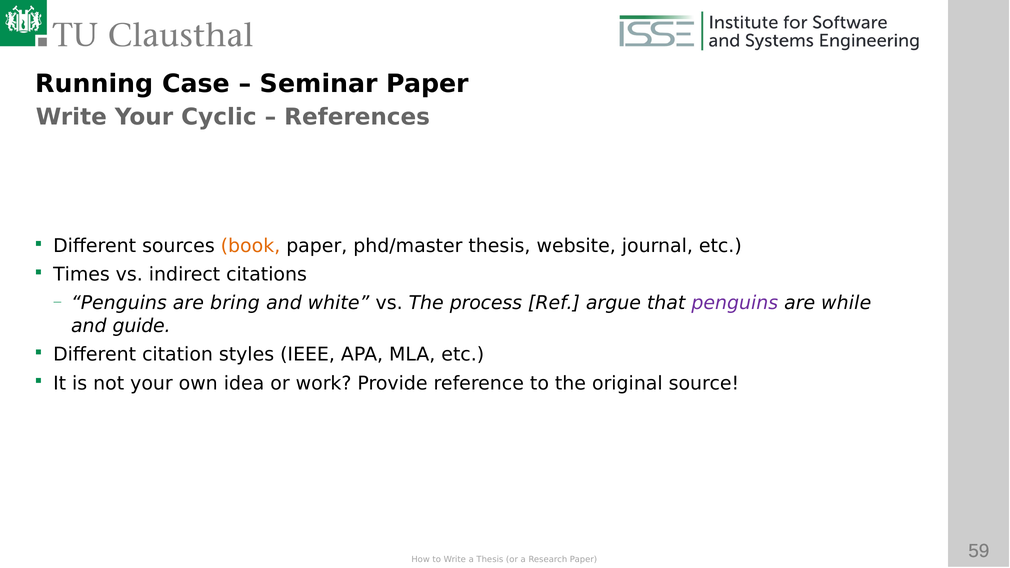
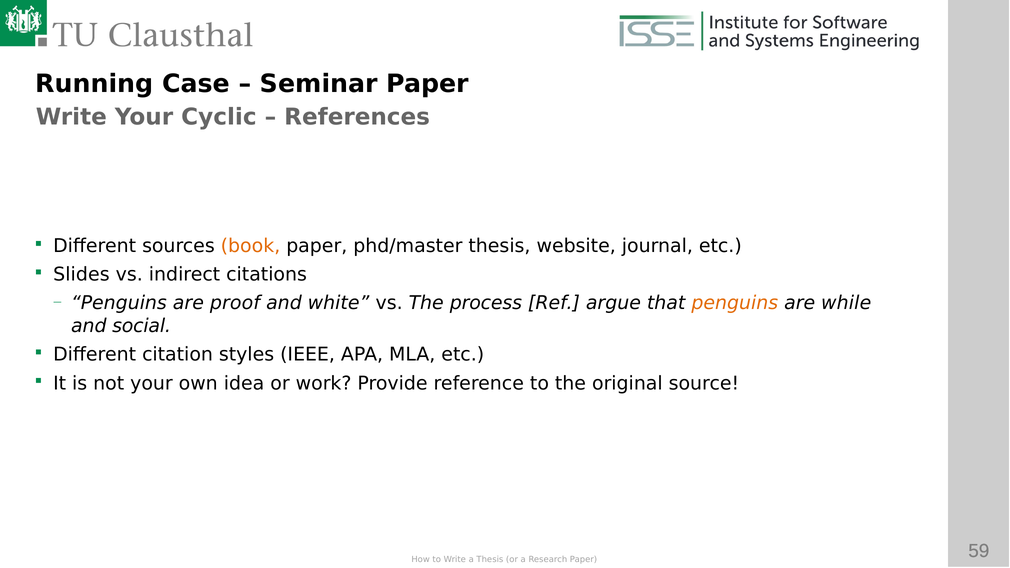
Times: Times -> Slides (81, 275)
bring: bring -> proof (235, 303)
penguins colour: purple -> orange (735, 303)
guide: guide -> social (142, 326)
